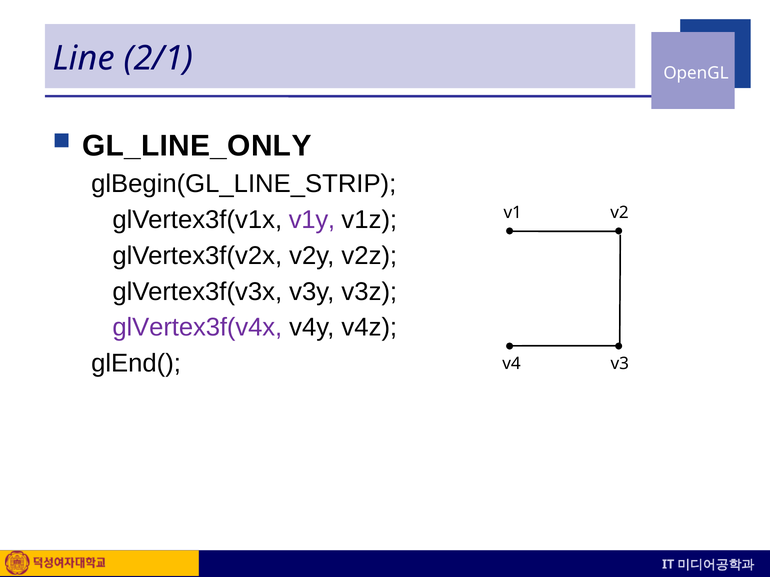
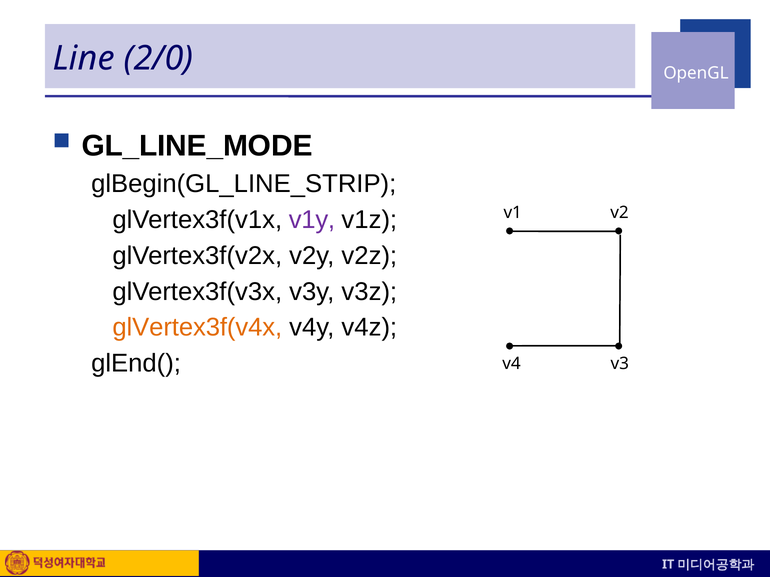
2/1: 2/1 -> 2/0 (158, 59)
GL_LINE_ONLY: GL_LINE_ONLY -> GL_LINE_MODE (197, 146)
glVertex3f(v4x colour: purple -> orange (197, 328)
